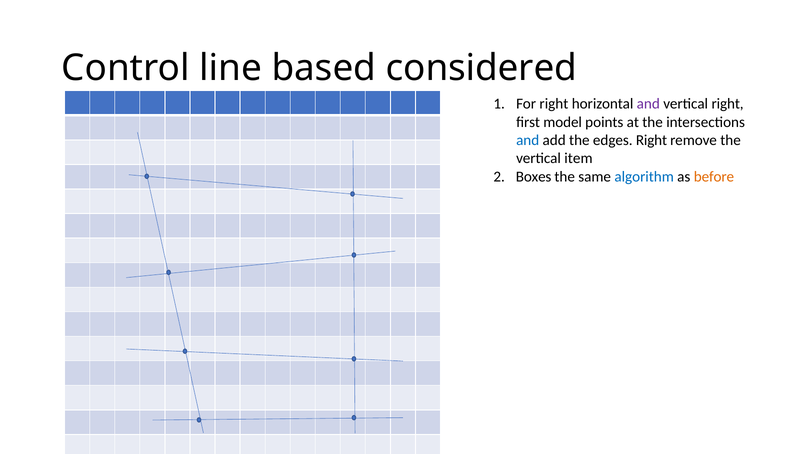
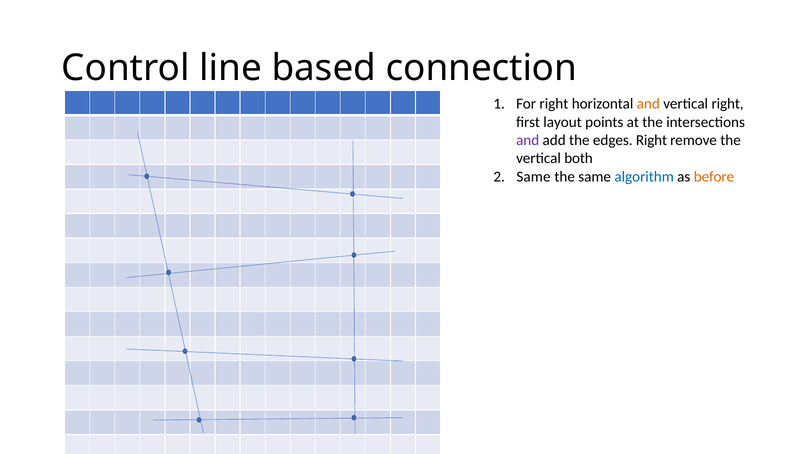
considered: considered -> connection (481, 68)
and colour: purple -> orange (648, 104)
model: model -> layout (563, 122)
and colour: blue -> purple (528, 140)
item: item -> both (579, 158)
Boxes: Boxes -> Same (533, 176)
